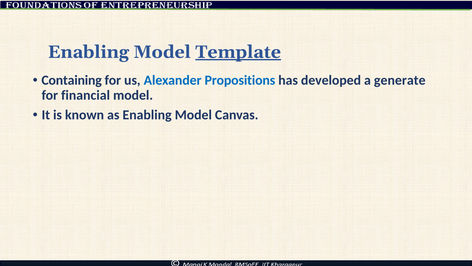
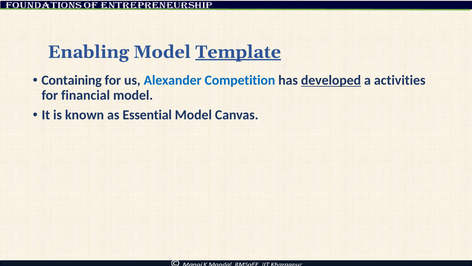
Propositions: Propositions -> Competition (240, 80)
developed underline: none -> present (331, 80)
generate: generate -> activities (400, 80)
as Enabling: Enabling -> Essential (147, 115)
